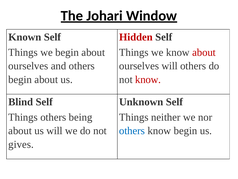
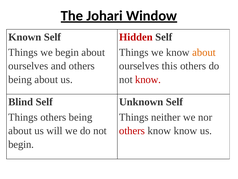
about colour: red -> orange (204, 52)
ourselves will: will -> this (170, 66)
begin: begin -> being (20, 79)
others colour: blue -> red (132, 130)
know begin: begin -> know (186, 130)
gives: gives -> begin (21, 144)
